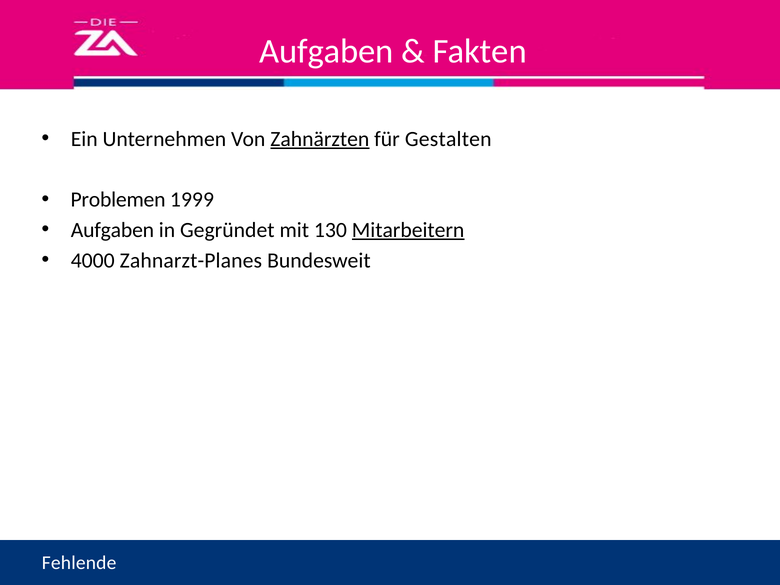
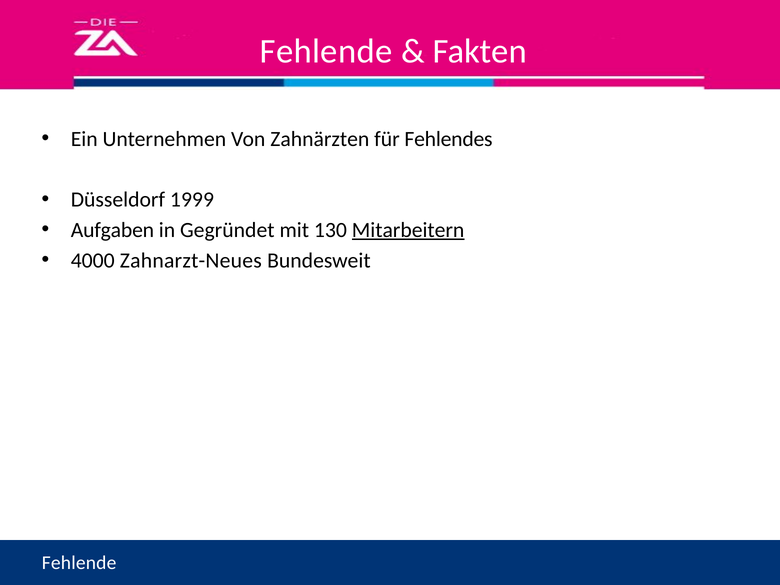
Aufgaben: Aufgaben -> Fehlende (326, 51)
Zahnärzten underline: present -> none (320, 139)
Gestalten: Gestalten -> Fehlendes (449, 139)
Problemen: Problemen -> Düsseldorf (118, 200)
Zahnarzt-Planes: Zahnarzt-Planes -> Zahnarzt-Neues (191, 260)
